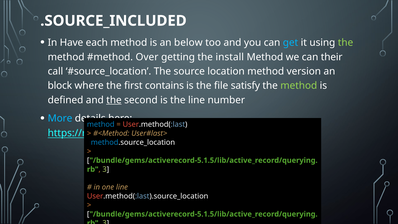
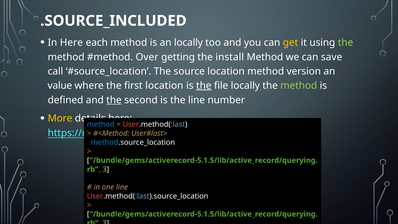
In Have: Have -> Here (71, 43)
an below: below -> locally (188, 43)
get colour: light blue -> yellow (290, 43)
their: their -> save (332, 57)
block: block -> value (60, 86)
first contains: contains -> location (164, 86)
the underline: none -> present (204, 86)
file satisfy: satisfy -> locally (245, 86)
More colour: light blue -> yellow (60, 118)
